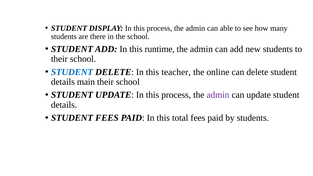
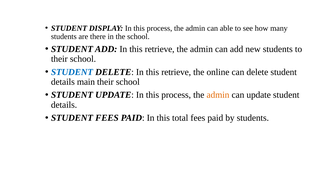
ADD In this runtime: runtime -> retrieve (160, 49)
DELETE In this teacher: teacher -> retrieve (176, 72)
admin colour: purple -> orange (218, 95)
